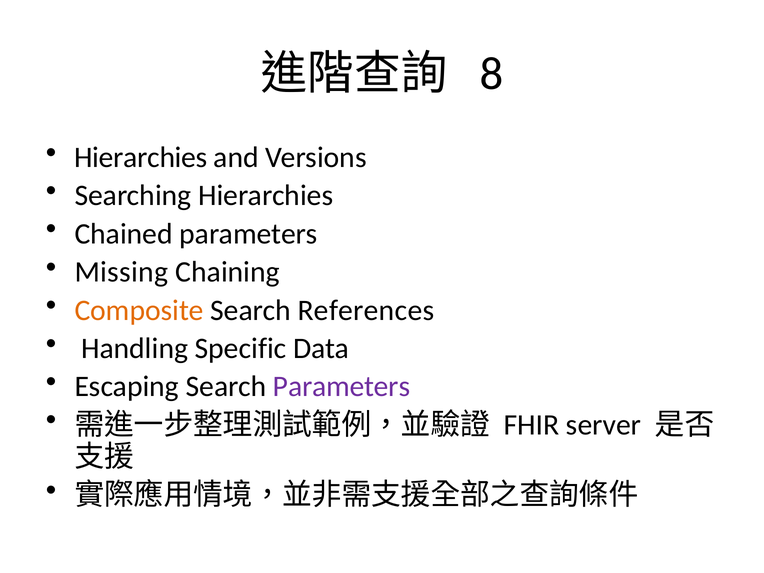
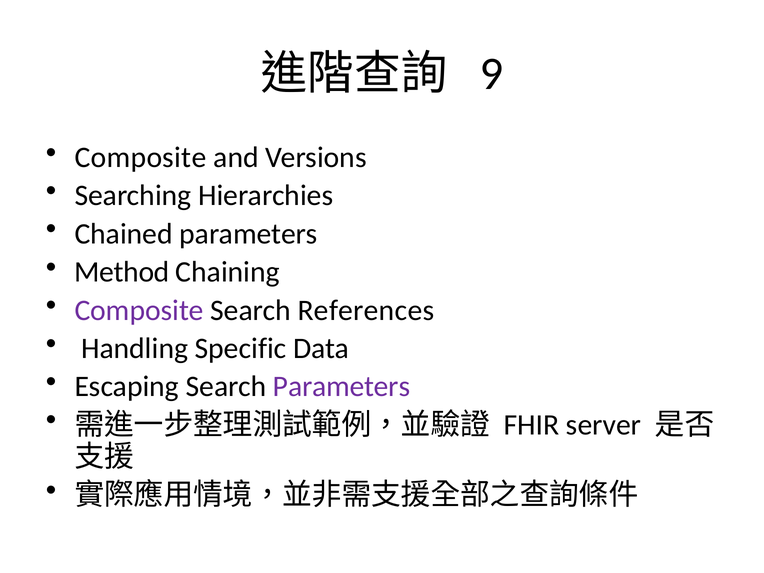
8: 8 -> 9 (491, 74)
Hierarchies: Hierarchies -> Composite (140, 157)
Missing: Missing -> Method (122, 272)
Composite colour: orange -> purple (139, 310)
